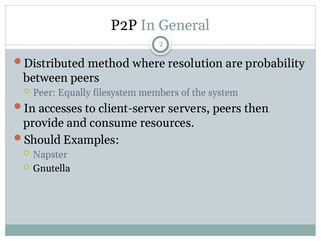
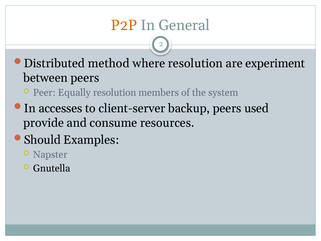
P2P colour: black -> orange (124, 25)
probability: probability -> experiment (275, 63)
Equally filesystem: filesystem -> resolution (115, 93)
servers: servers -> backup (189, 108)
then: then -> used (257, 108)
